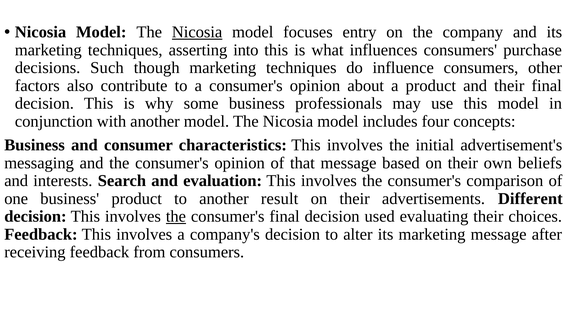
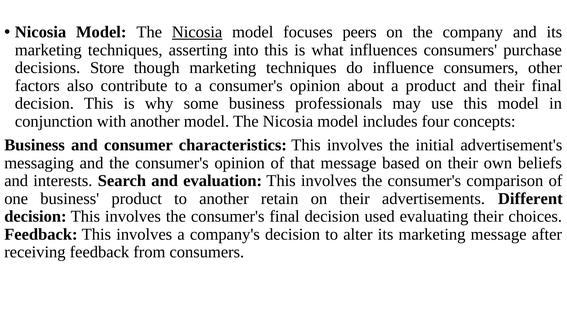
entry: entry -> peers (360, 32)
Such: Such -> Store (107, 68)
result: result -> retain (280, 199)
the underline: present -> none (176, 216)
